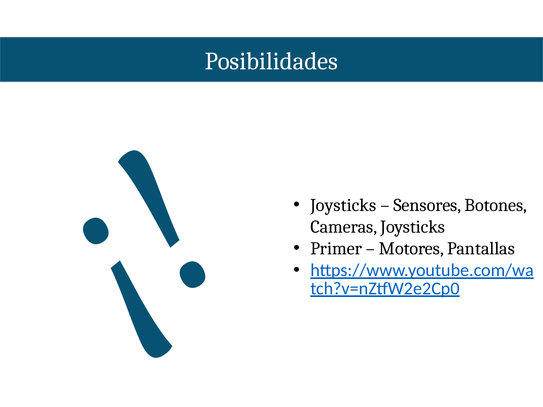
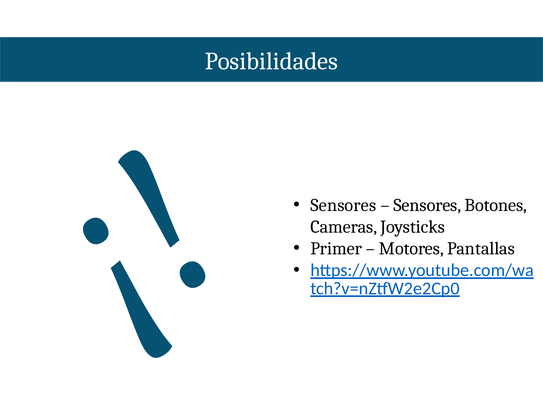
Joysticks: Joysticks -> Sensores (343, 205)
